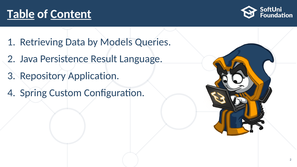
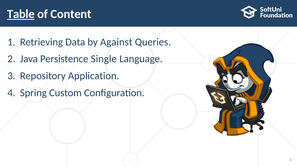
Content underline: present -> none (71, 14)
Models: Models -> Against (116, 42)
Result: Result -> Single (104, 59)
